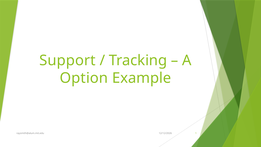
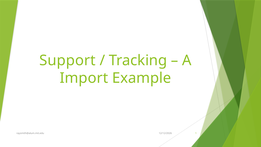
Option: Option -> Import (84, 78)
